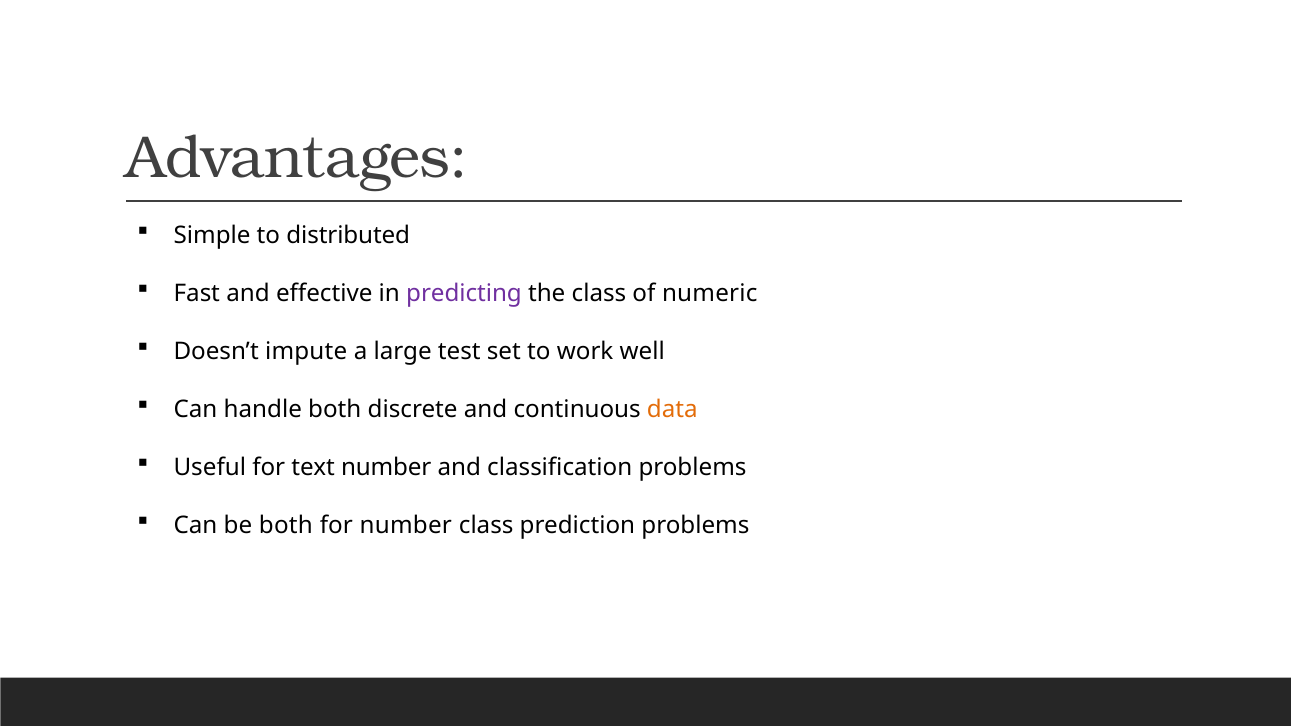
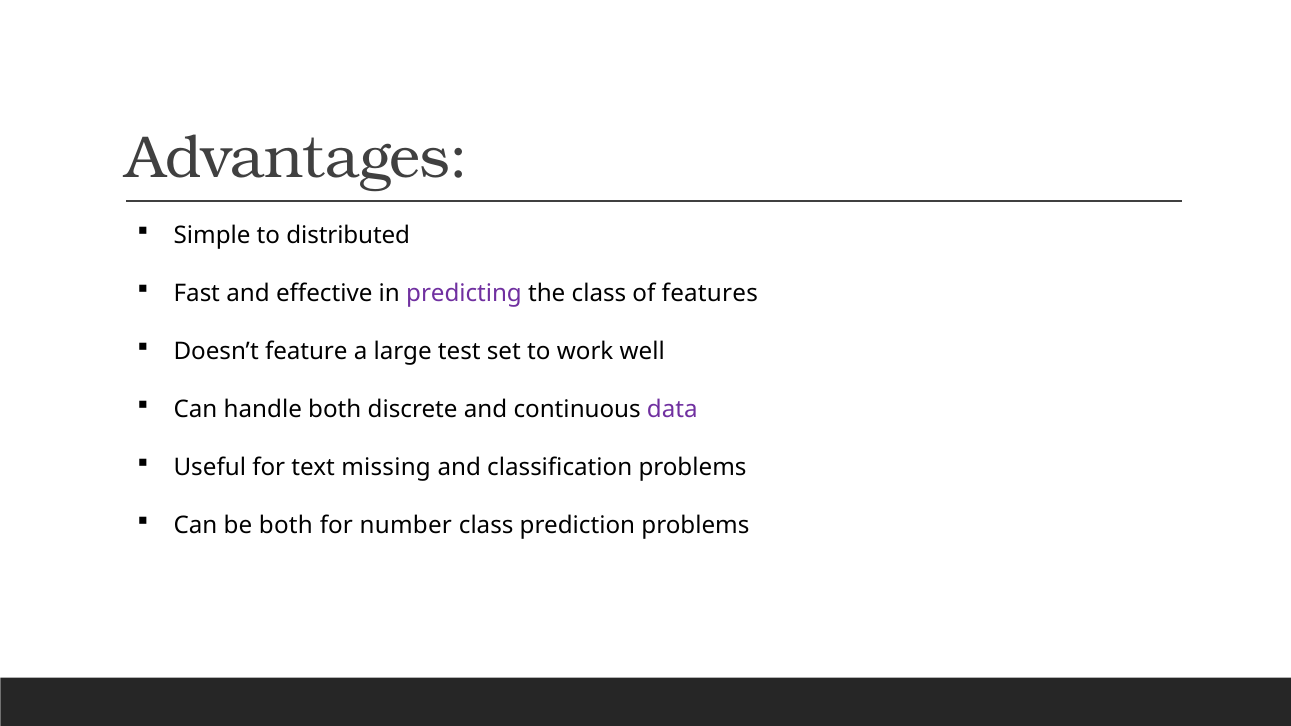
numeric: numeric -> features (710, 293)
impute: impute -> feature (306, 351)
data colour: orange -> purple (672, 410)
text number: number -> missing (386, 468)
